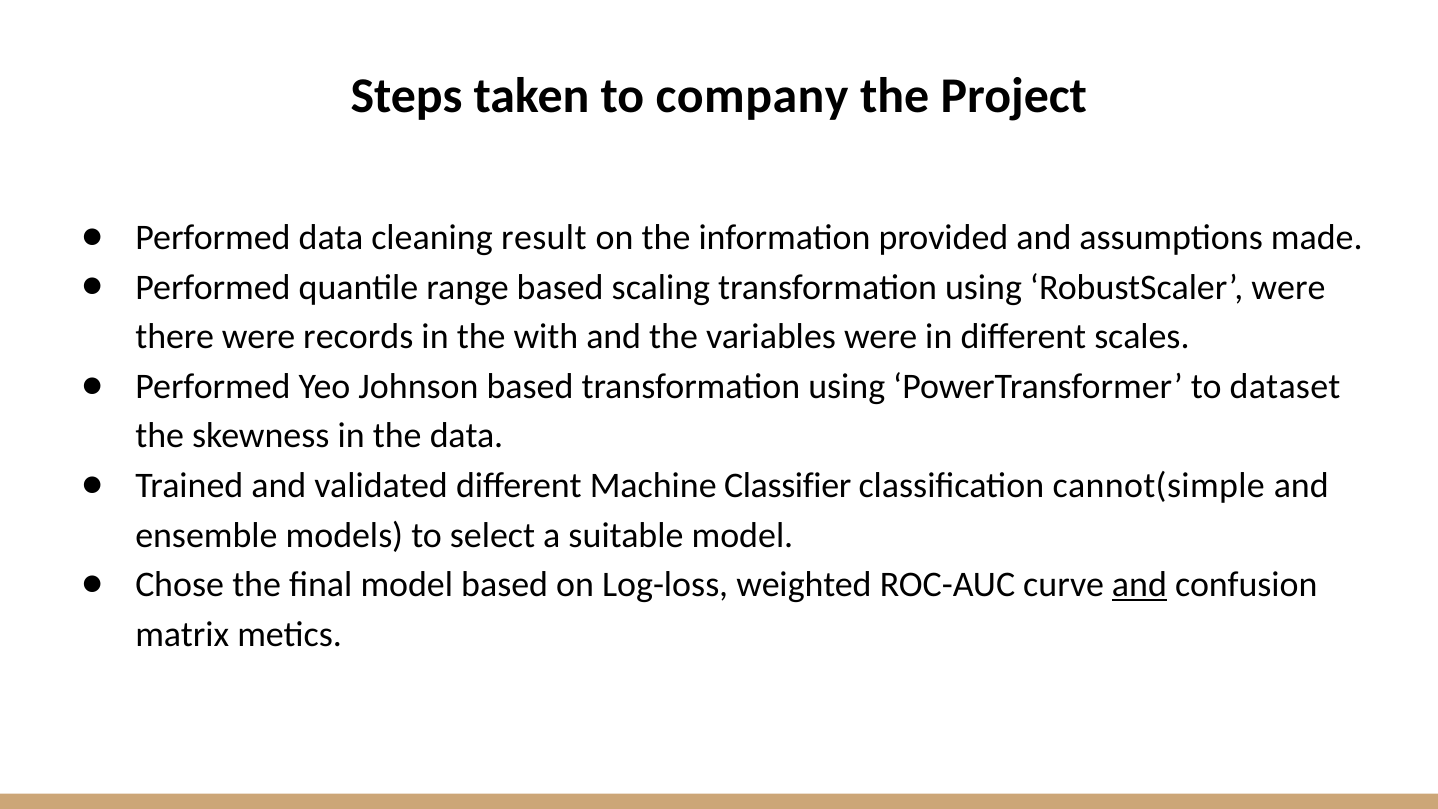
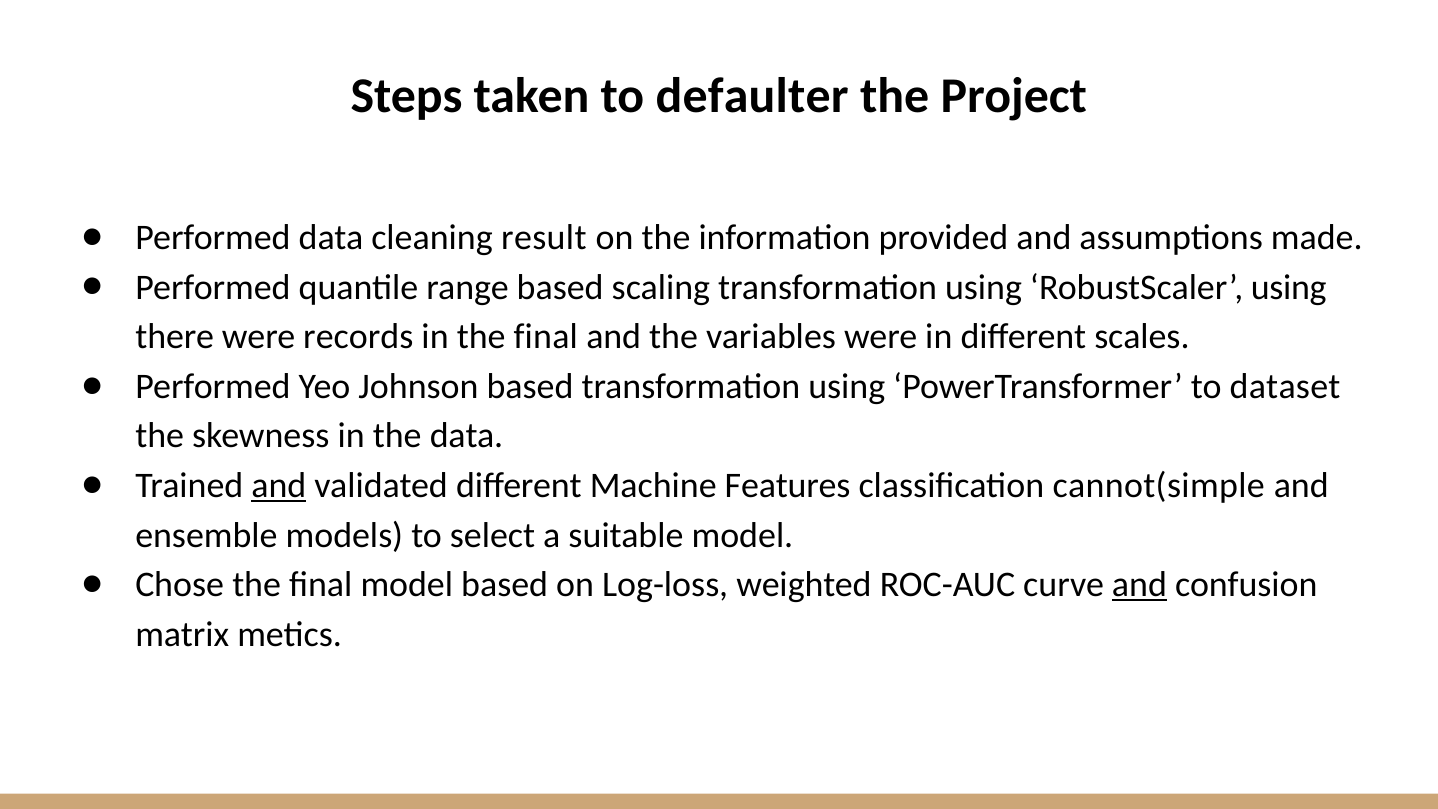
company: company -> defaulter (752, 96)
RobustScaler were: were -> using (1289, 287)
in the with: with -> final (546, 337)
and underline: none -> present (279, 486)
Classifier: Classifier -> Features (788, 486)
